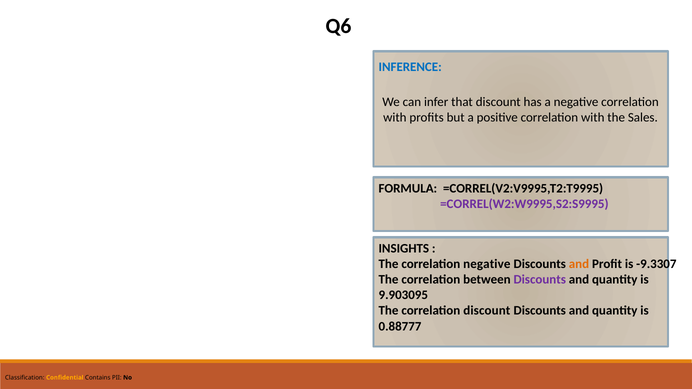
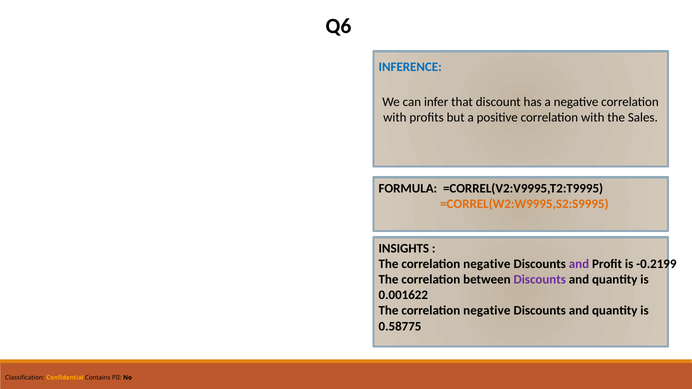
=CORREL(W2:W9995,S2:S9995 colour: purple -> orange (524, 204)
and colour: orange -> purple (579, 264)
-9.3307: -9.3307 -> -0.2199 (656, 264)
9.903095: 9.903095 -> 0.001622 (403, 295)
discount: discount -> negative (487, 311)
0.88777: 0.88777 -> 0.58775 (400, 326)
